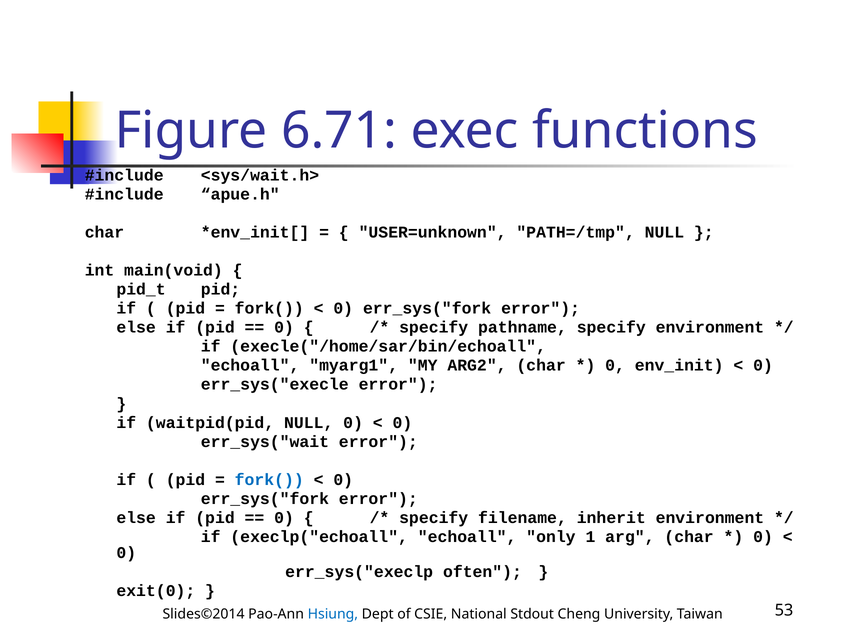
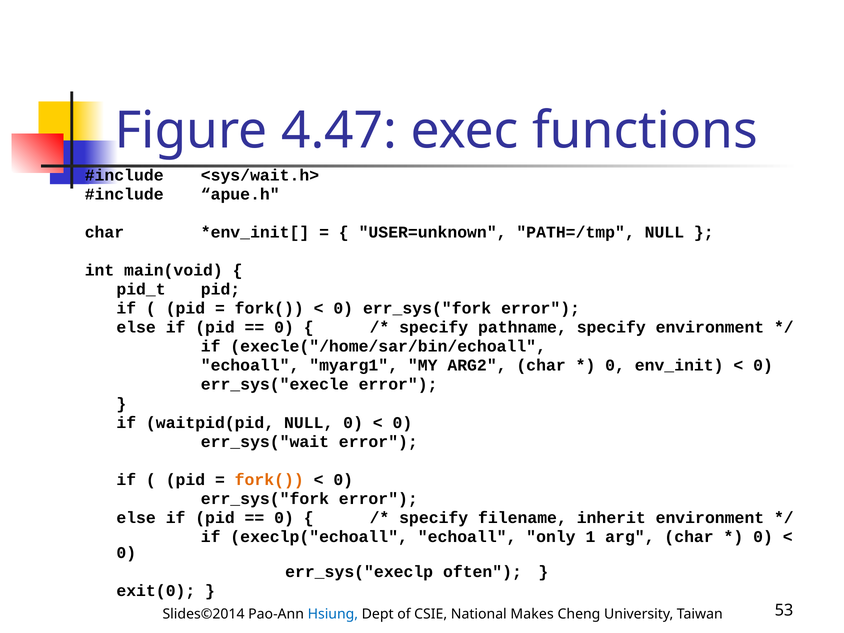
6.71: 6.71 -> 4.47 (339, 131)
fork( colour: blue -> orange (269, 480)
Stdout: Stdout -> Makes (532, 614)
